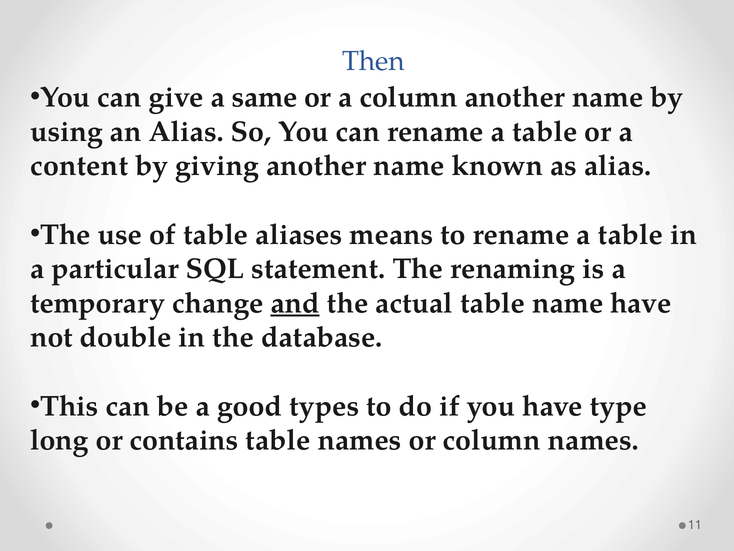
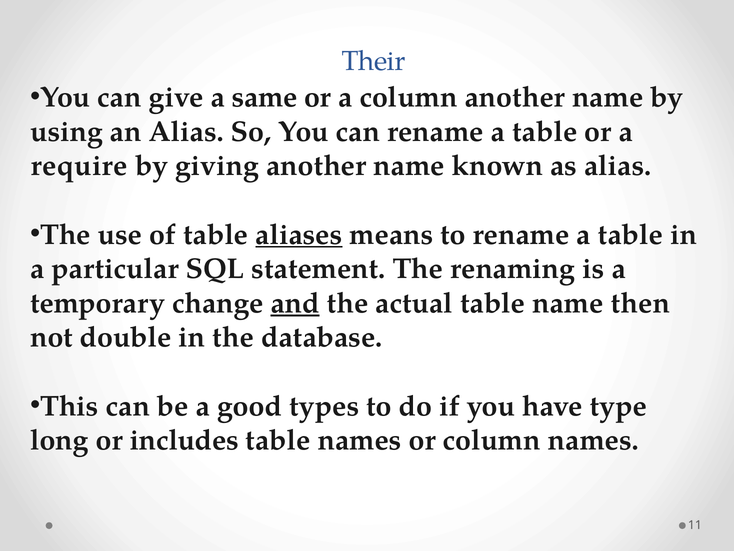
Then: Then -> Their (374, 61)
content: content -> require (79, 166)
aliases underline: none -> present (299, 234)
name have: have -> then (640, 303)
contains: contains -> includes (184, 440)
